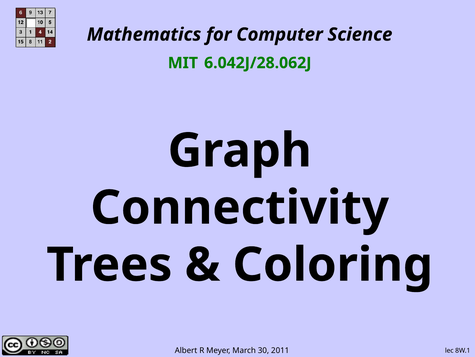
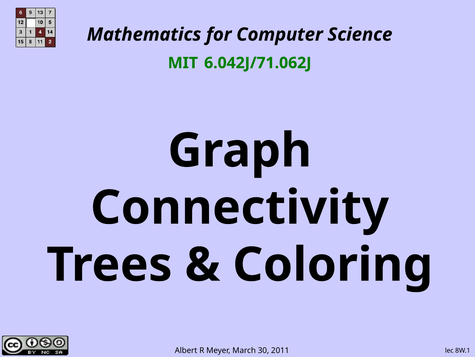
6.042J/28.062J: 6.042J/28.062J -> 6.042J/71.062J (258, 63)
